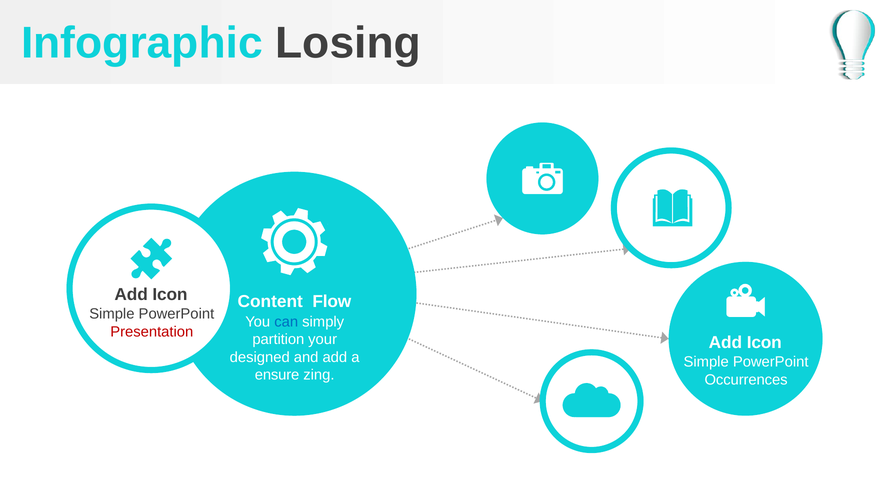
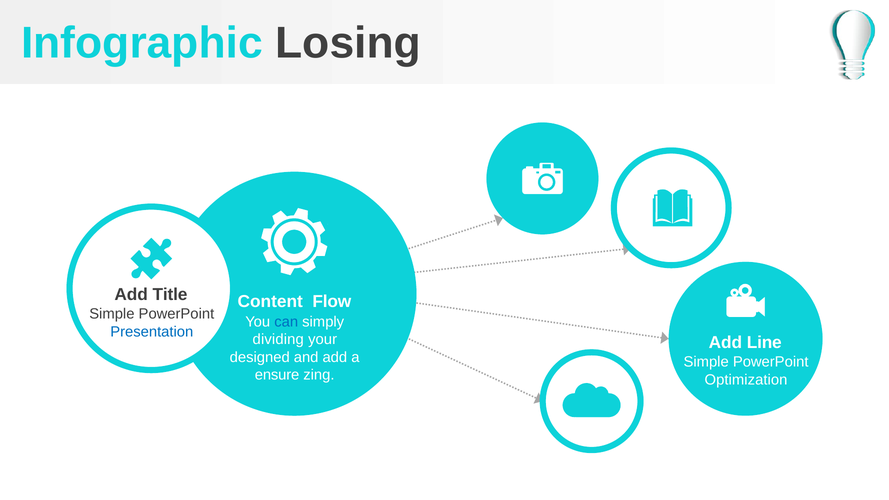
Icon: Icon -> Title (170, 295)
Presentation colour: red -> blue (152, 332)
partition: partition -> dividing (278, 339)
Icon: Icon -> Line (764, 343)
Occurrences: Occurrences -> Optimization (746, 380)
